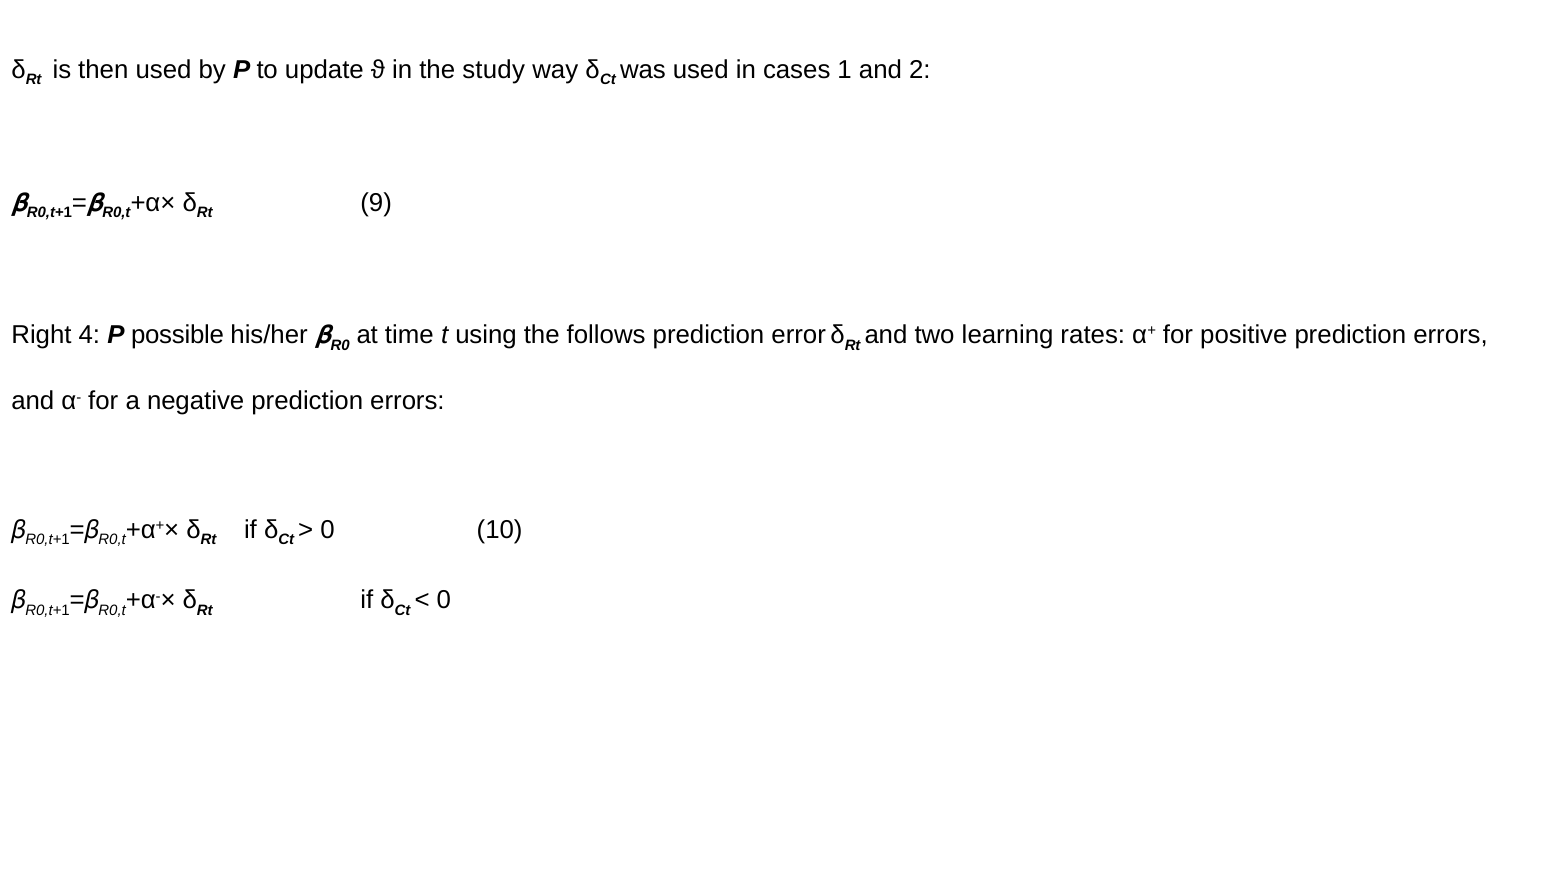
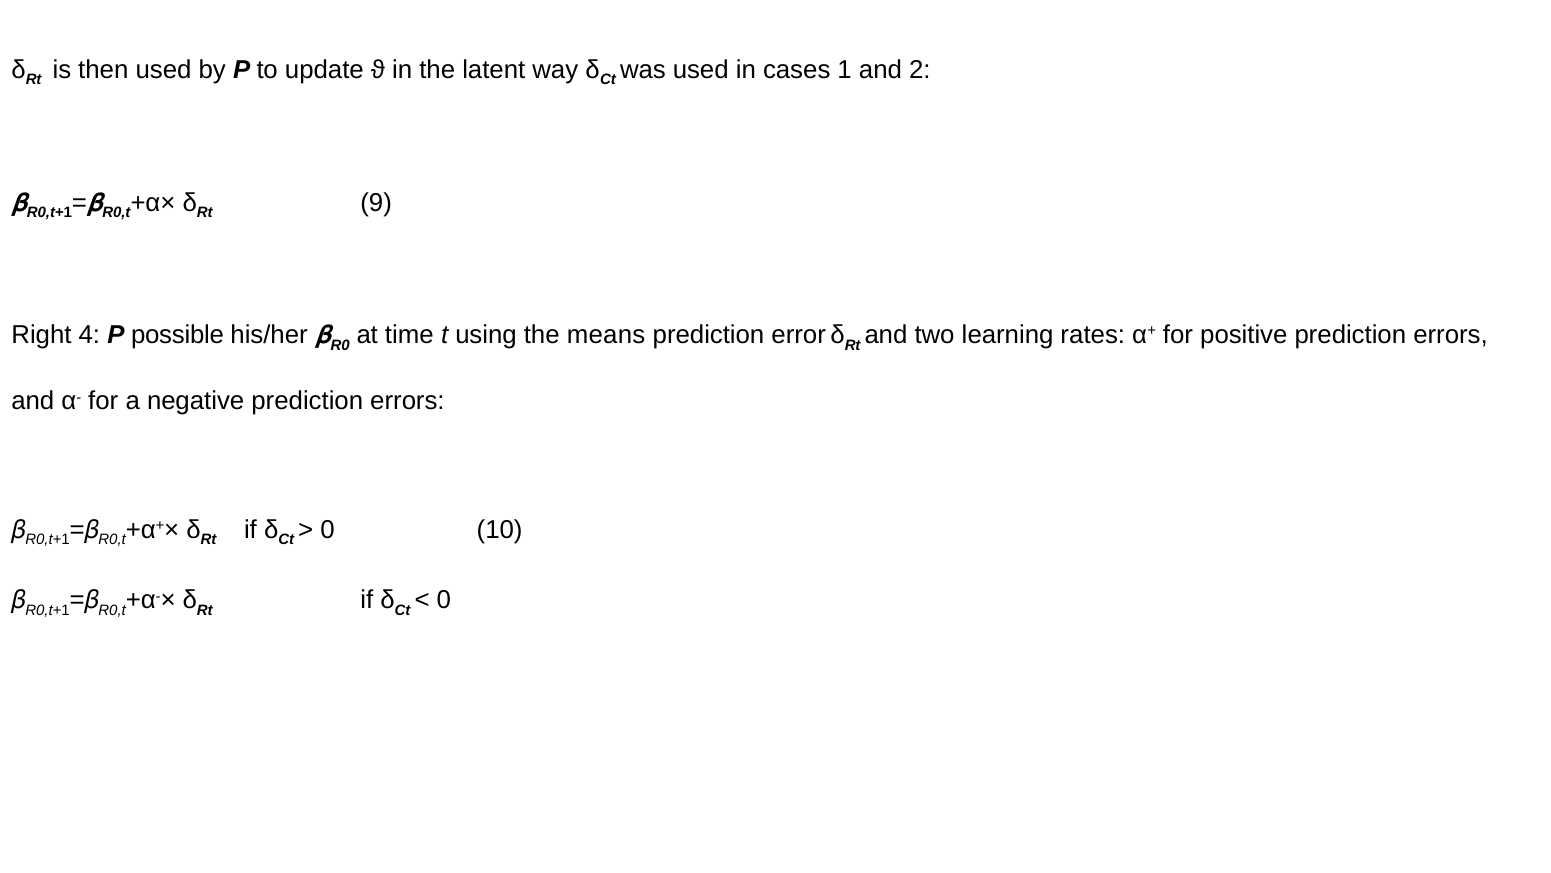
study: study -> latent (494, 70)
follows: follows -> means (606, 335)
